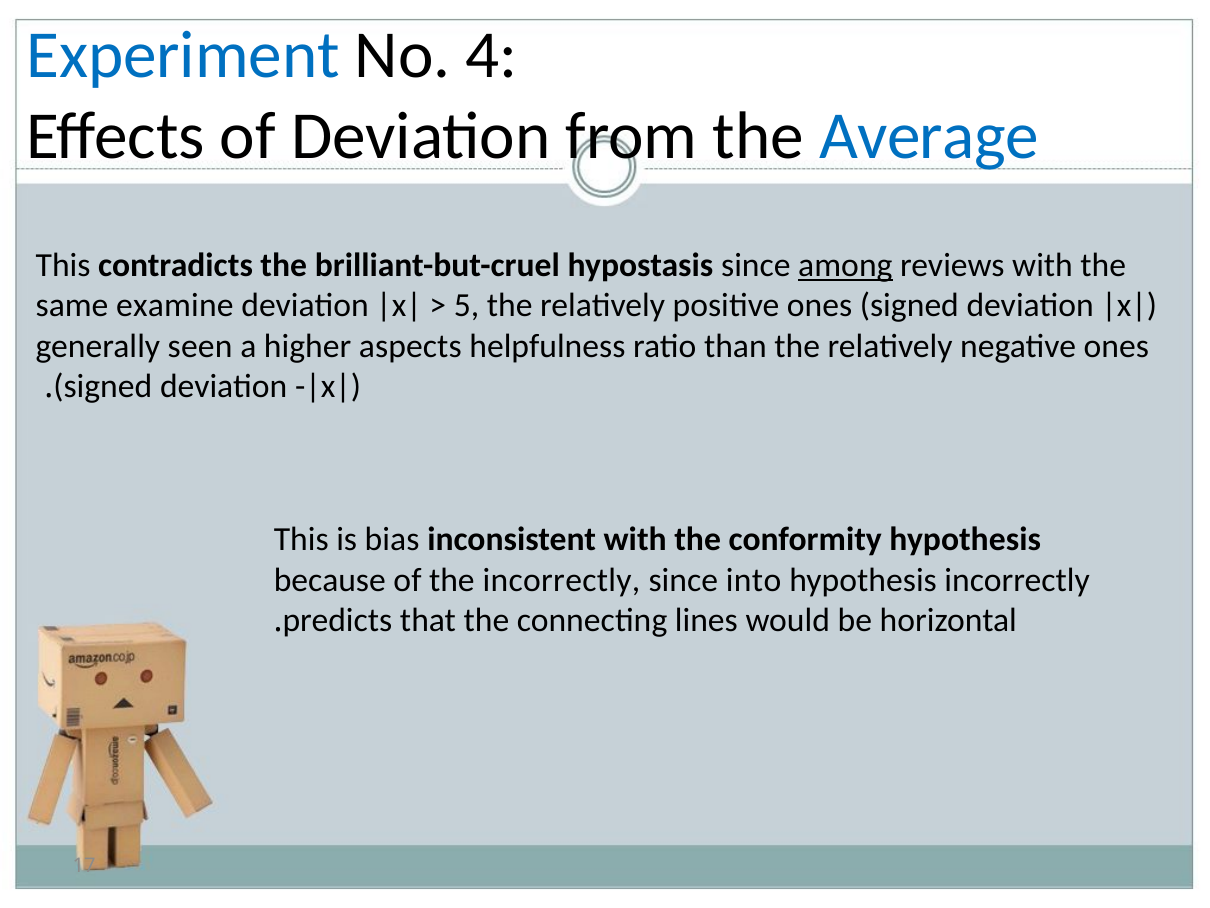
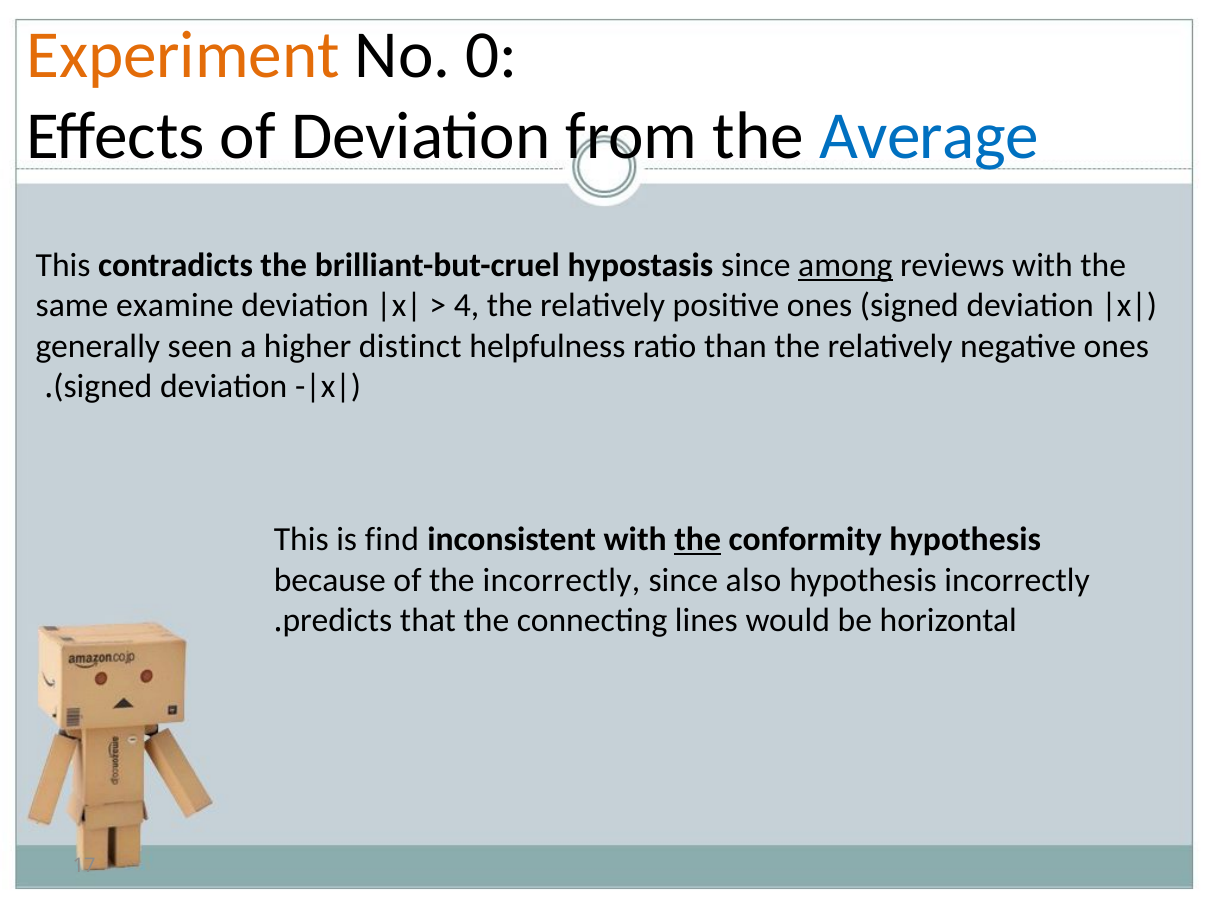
Experiment colour: blue -> orange (183, 55)
4: 4 -> 0 (492, 55)
5: 5 -> 4 (466, 306)
aspects: aspects -> distinct (410, 346)
bias: bias -> find (392, 539)
the underline: none -> present (698, 539)
into: into -> also (754, 580)
